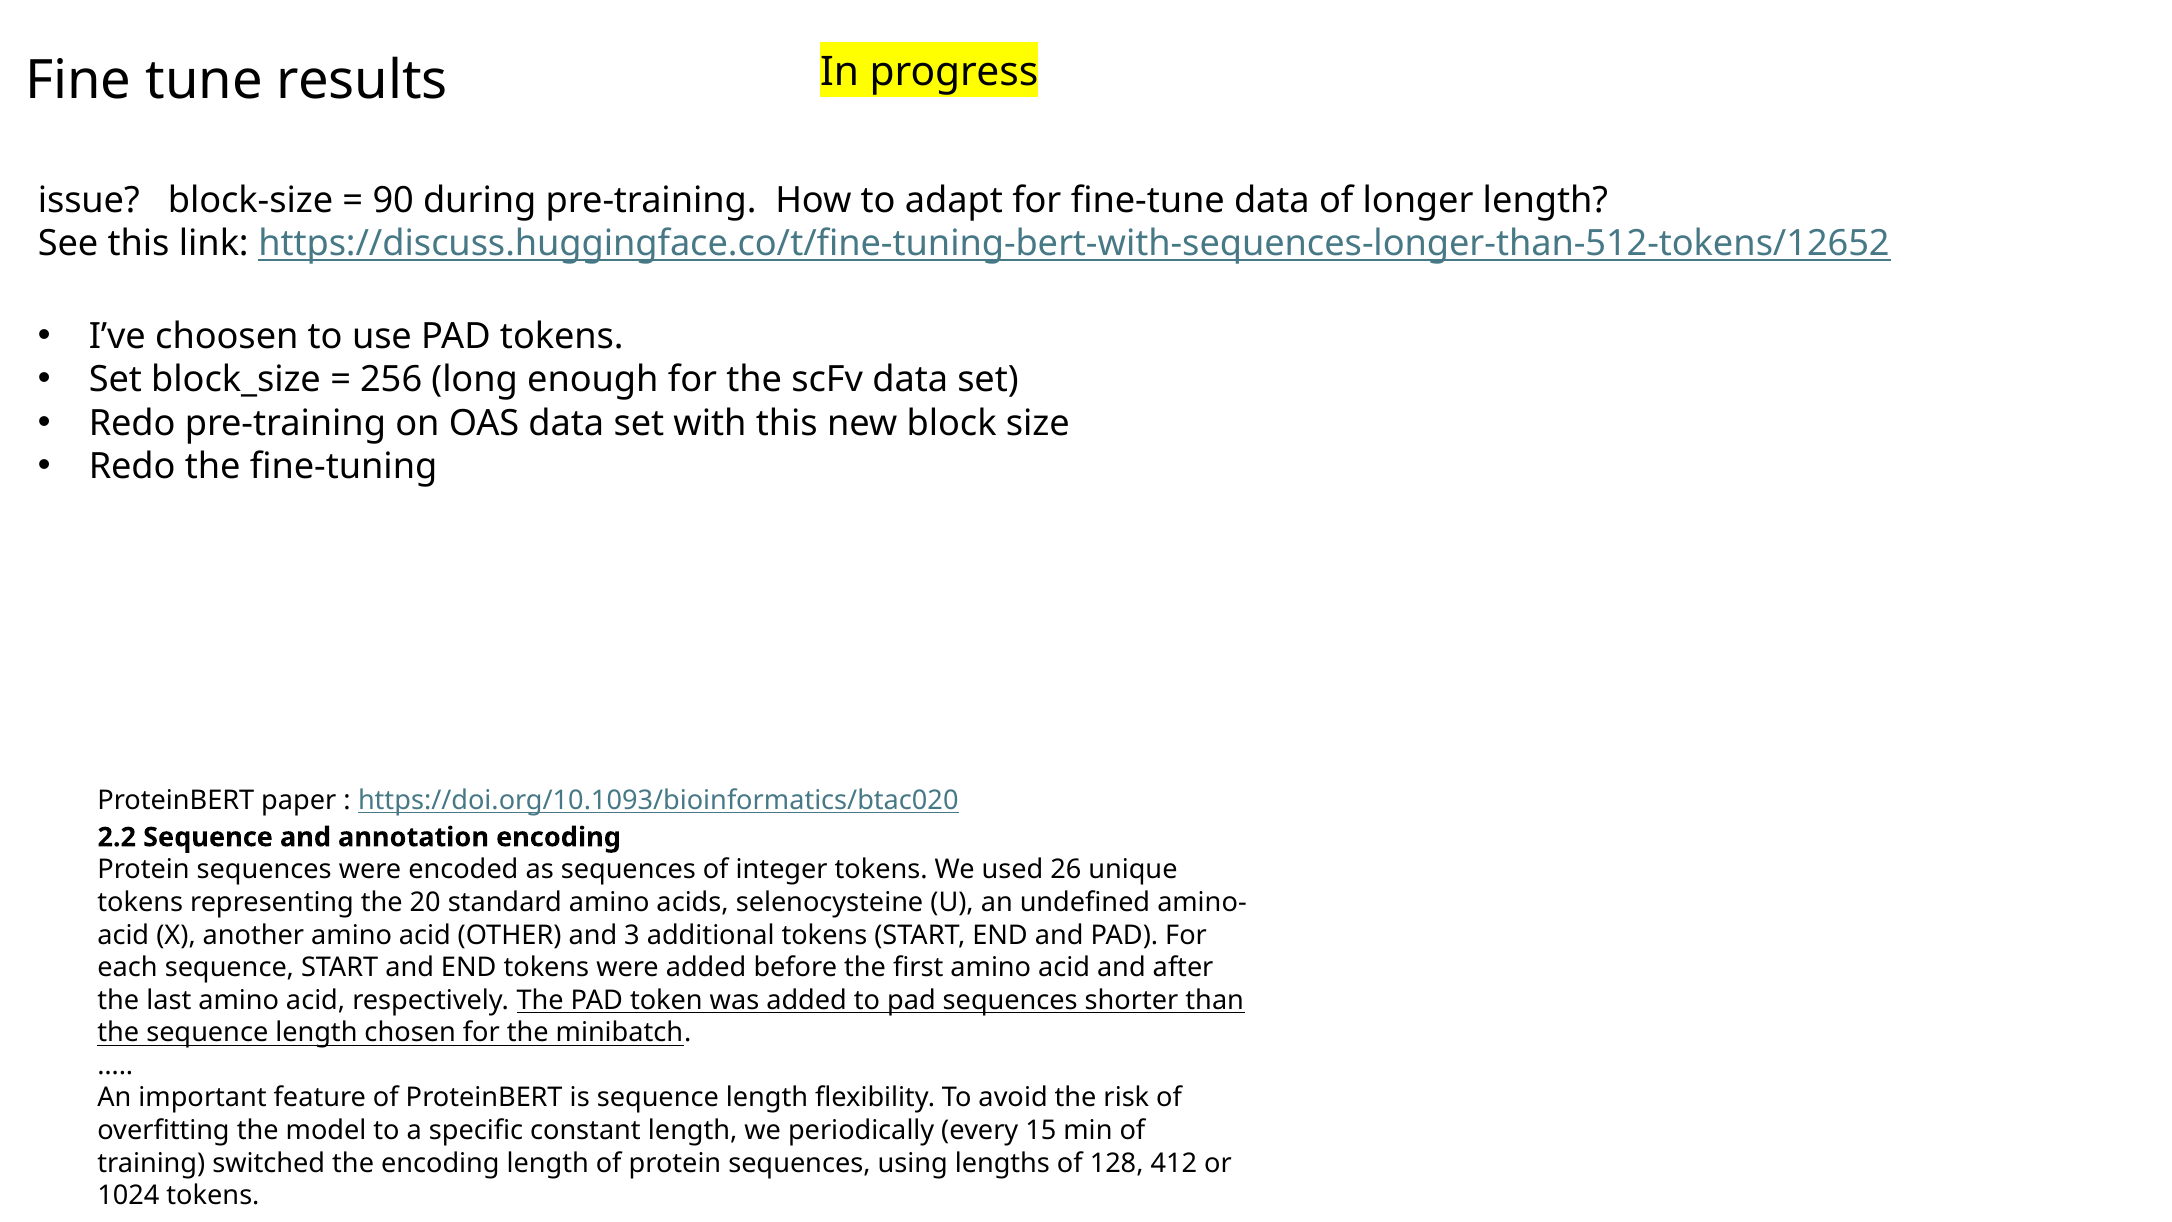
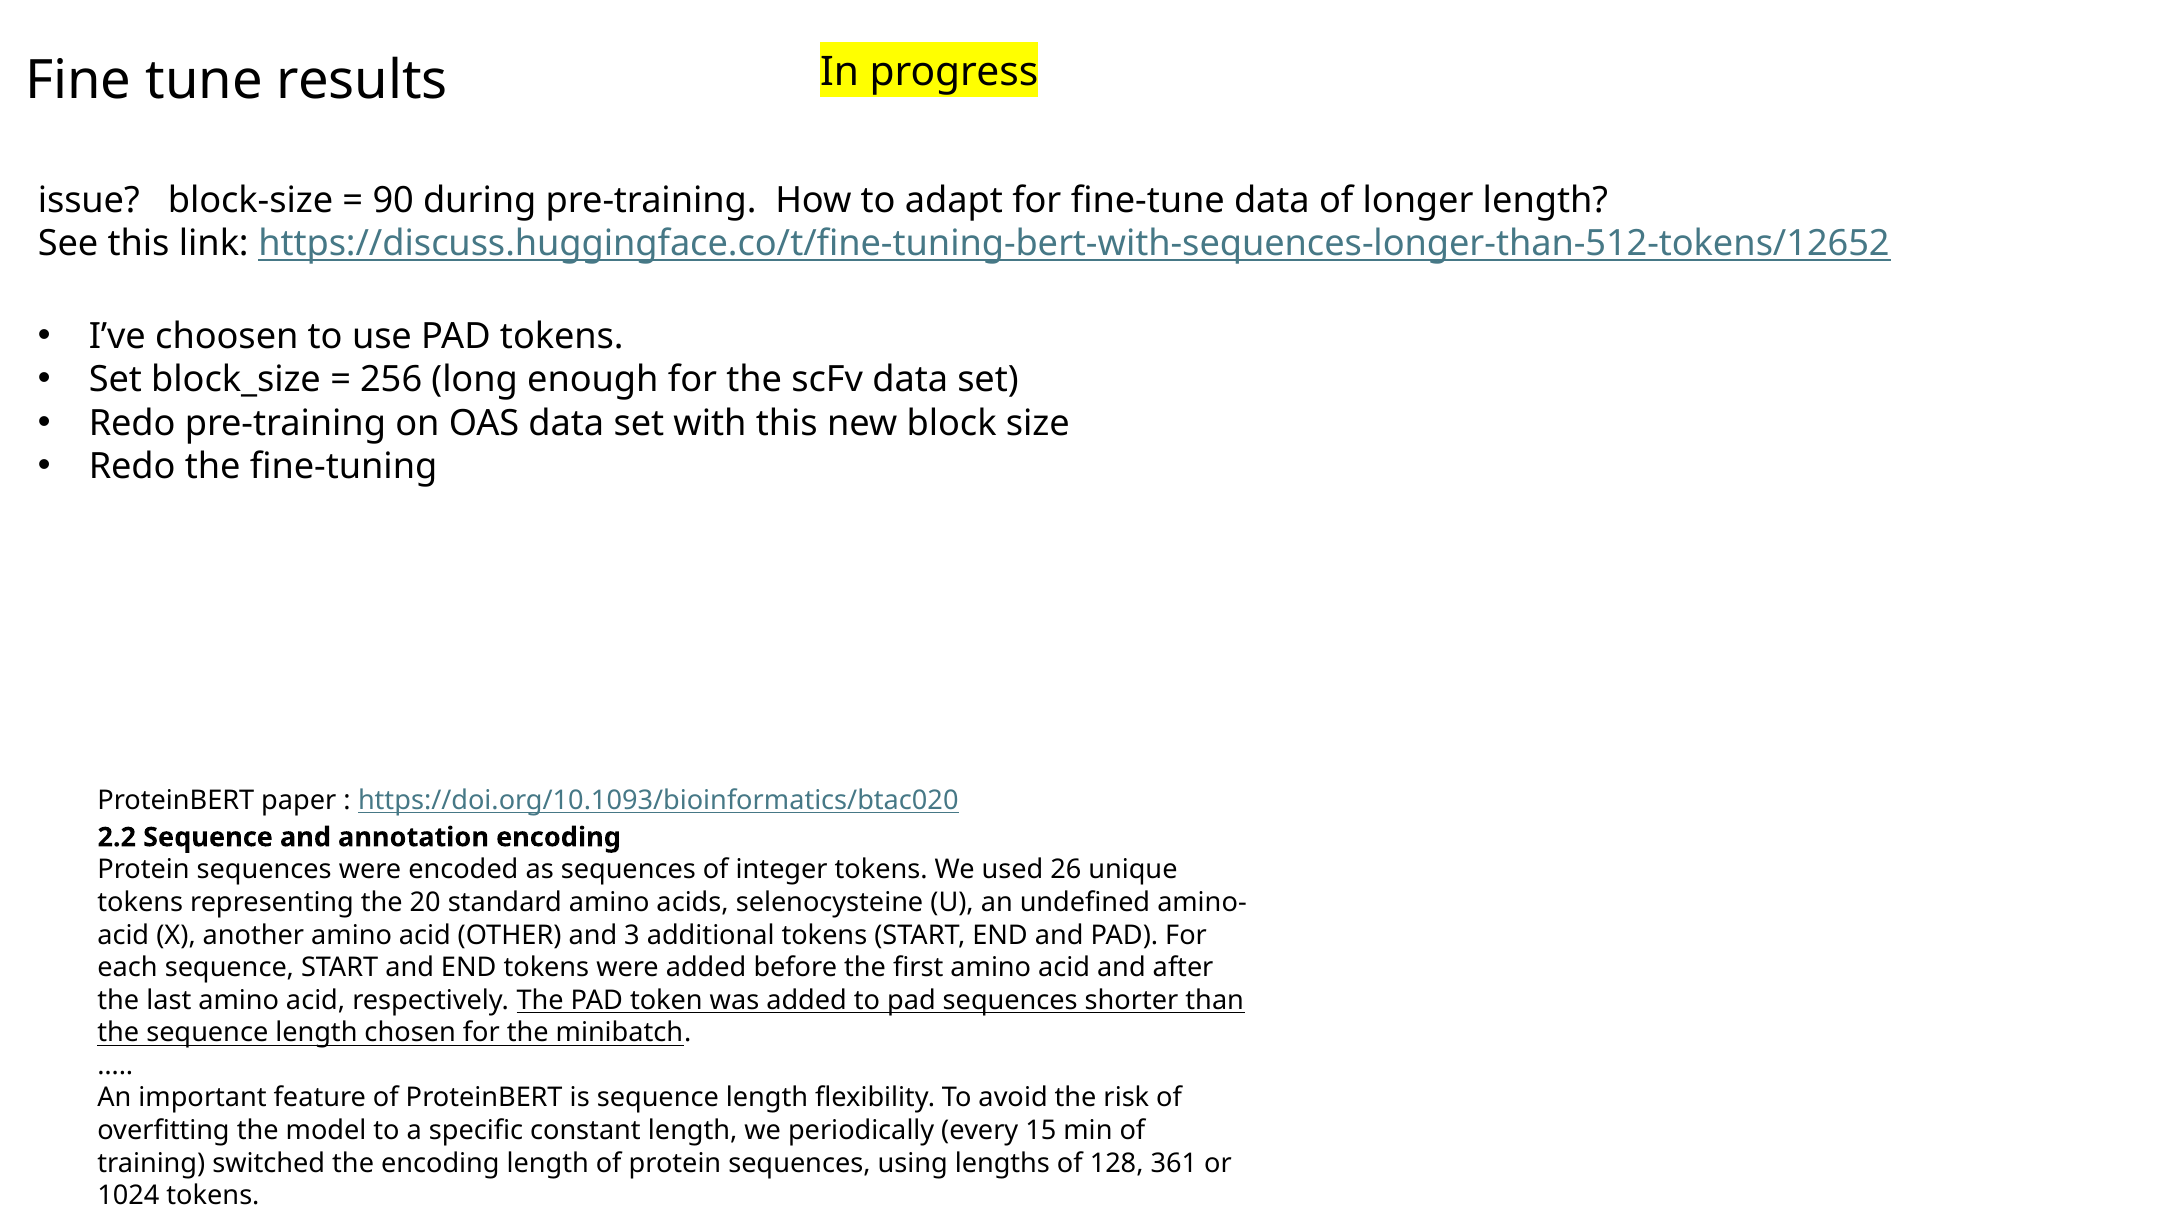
412: 412 -> 361 (1174, 1163)
